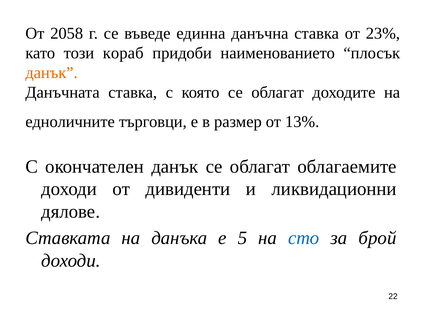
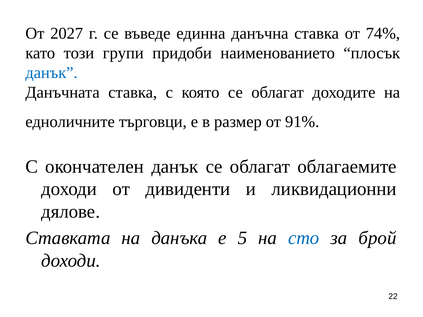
2058: 2058 -> 2027 (67, 33)
23%: 23% -> 74% (383, 33)
кораб: кораб -> групи (123, 53)
данък colour: orange -> blue (51, 73)
13%: 13% -> 91% (302, 122)
